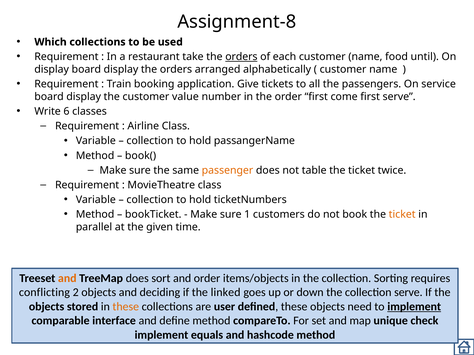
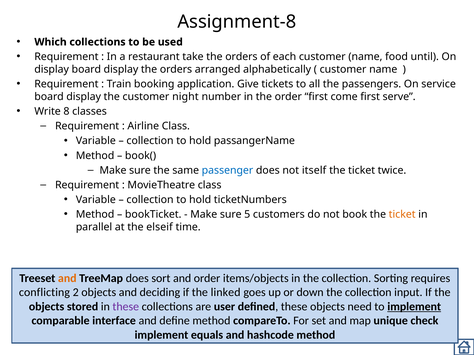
orders underline: present -> none (241, 57)
value: value -> night (185, 97)
6: 6 -> 8 (66, 112)
passenger colour: orange -> blue (227, 171)
table: table -> itself (314, 171)
1: 1 -> 5 (247, 215)
given: given -> elseif (160, 227)
collection serve: serve -> input (408, 293)
these colour: orange -> purple (126, 307)
